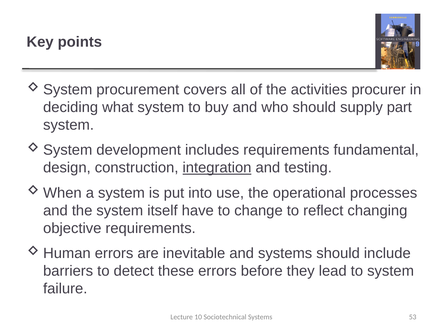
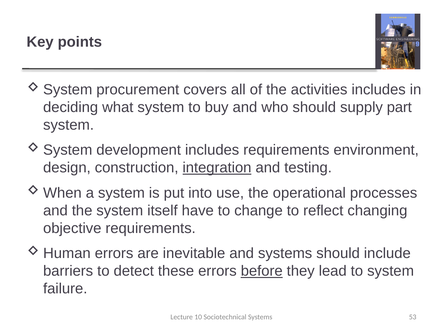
activities procurer: procurer -> includes (379, 90)
fundamental: fundamental -> environment (376, 150)
before underline: none -> present (262, 271)
